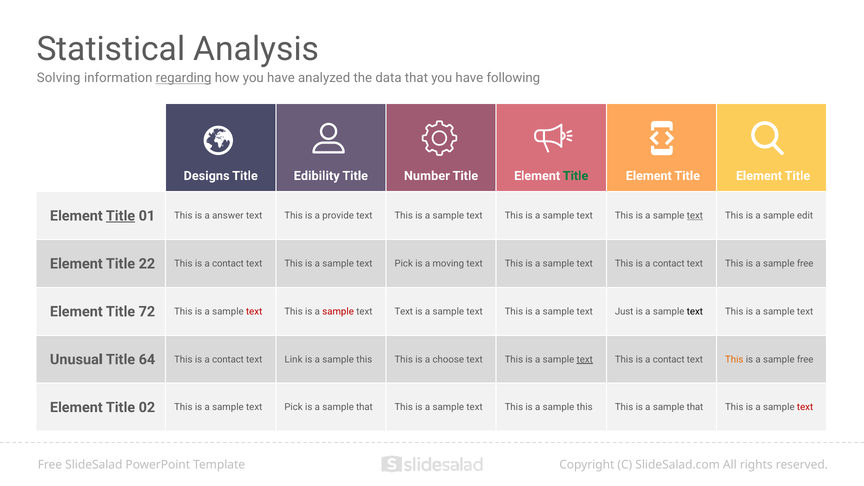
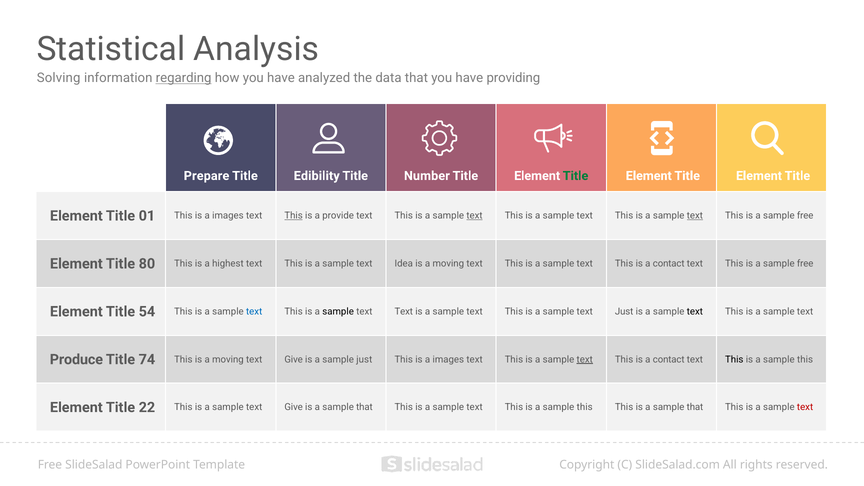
following: following -> providing (513, 78)
Designs: Designs -> Prepare (207, 176)
Title underline: present -> none (120, 216)
answer: answer -> images (228, 216)
This underline: none -> present (294, 216)
text underline: none -> present (475, 216)
edit: edit -> free (805, 216)
22: 22 -> 80 (147, 264)
contact: contact -> highest (228, 264)
Pick: Pick -> Idea (404, 264)
72: 72 -> 54 (147, 312)
text colour: red -> blue (254, 312)
sample colour: red -> black (338, 312)
Unusual: Unusual -> Produce (76, 359)
64: 64 -> 74 (147, 359)
contact: contact -> moving (228, 359)
Link: Link -> Give (294, 359)
this: this -> just (364, 359)
choose: choose -> images (448, 359)
This colour: orange -> black (734, 359)
free: free -> this (805, 359)
02: 02 -> 22 (147, 407)
Pick: Pick -> Give (294, 407)
